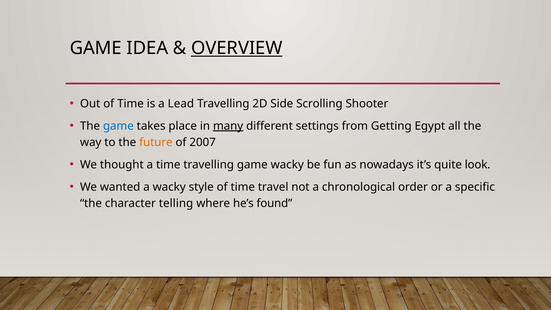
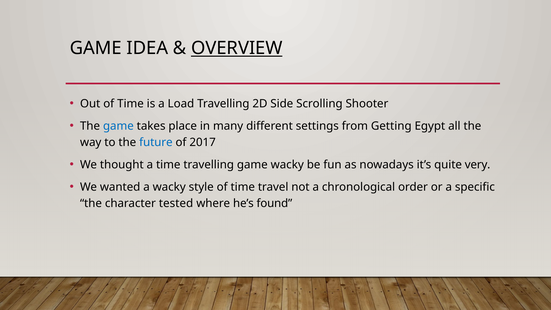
Lead: Lead -> Load (181, 104)
many underline: present -> none (228, 126)
future colour: orange -> blue (156, 142)
2007: 2007 -> 2017 (203, 142)
look: look -> very (478, 165)
telling: telling -> tested (176, 203)
